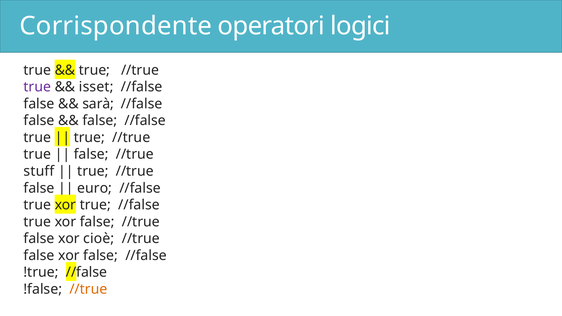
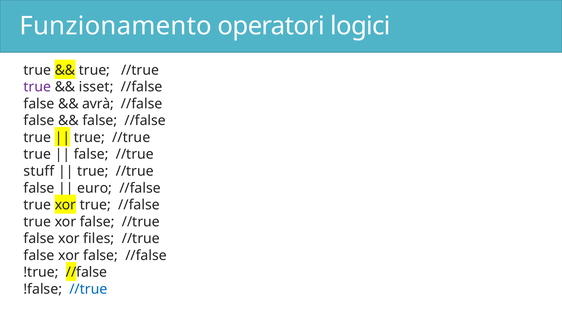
Corrispondente: Corrispondente -> Funzionamento (116, 26)
sarà: sarà -> avrà (98, 104)
cioè: cioè -> files (99, 239)
//true colour: orange -> blue (88, 289)
